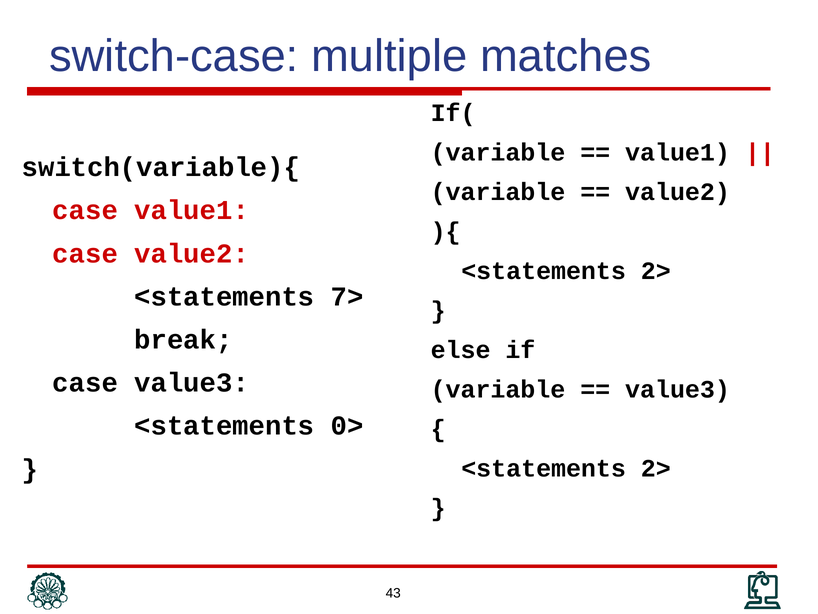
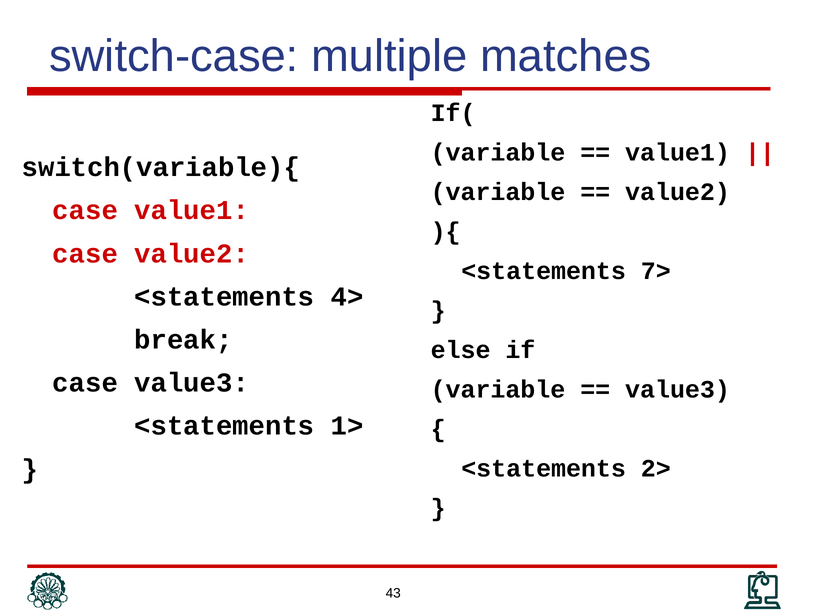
2>: 2> -> 7> (656, 271)
7>: 7> -> 4> (347, 296)
0>: 0> -> 1> (347, 426)
